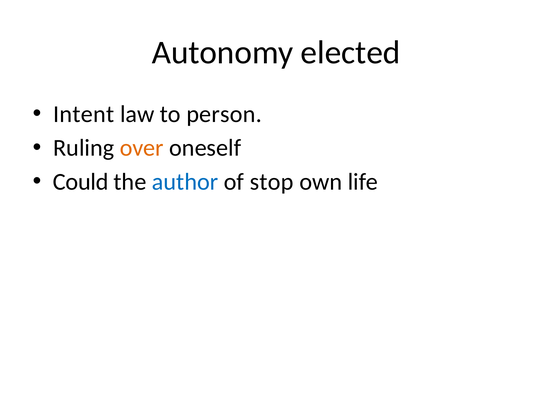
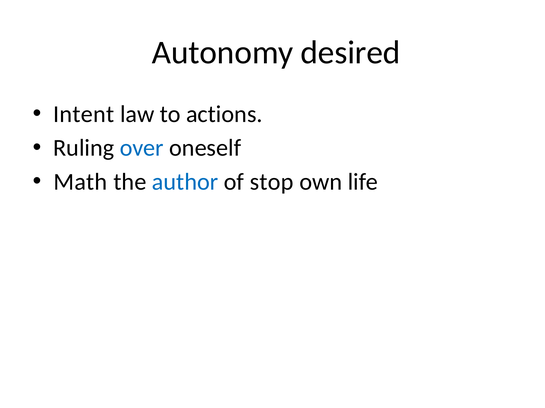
elected: elected -> desired (351, 53)
person: person -> actions (224, 114)
over colour: orange -> blue (142, 148)
Could: Could -> Math (80, 182)
